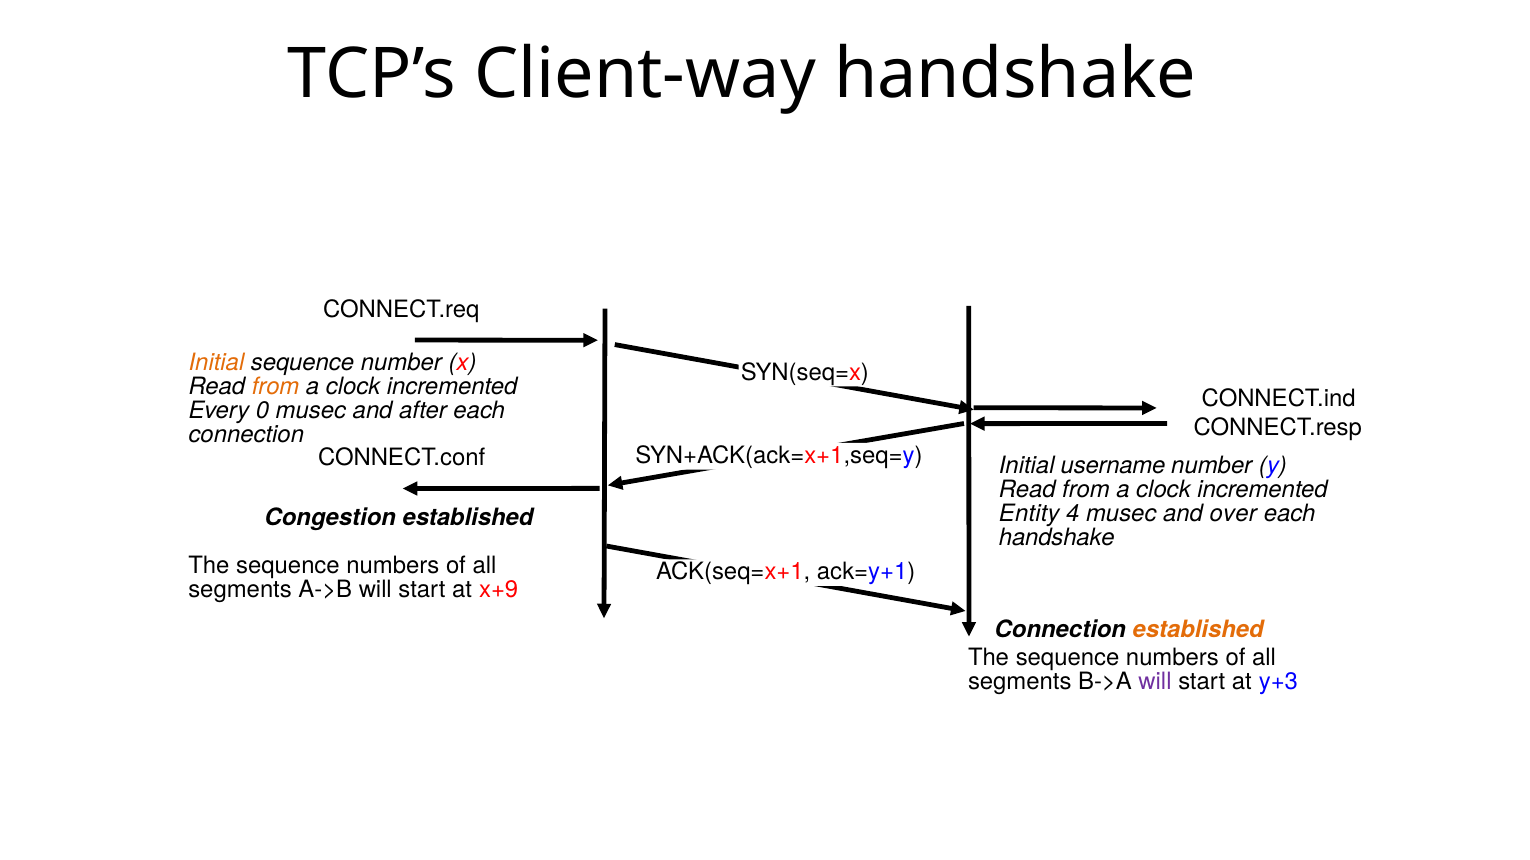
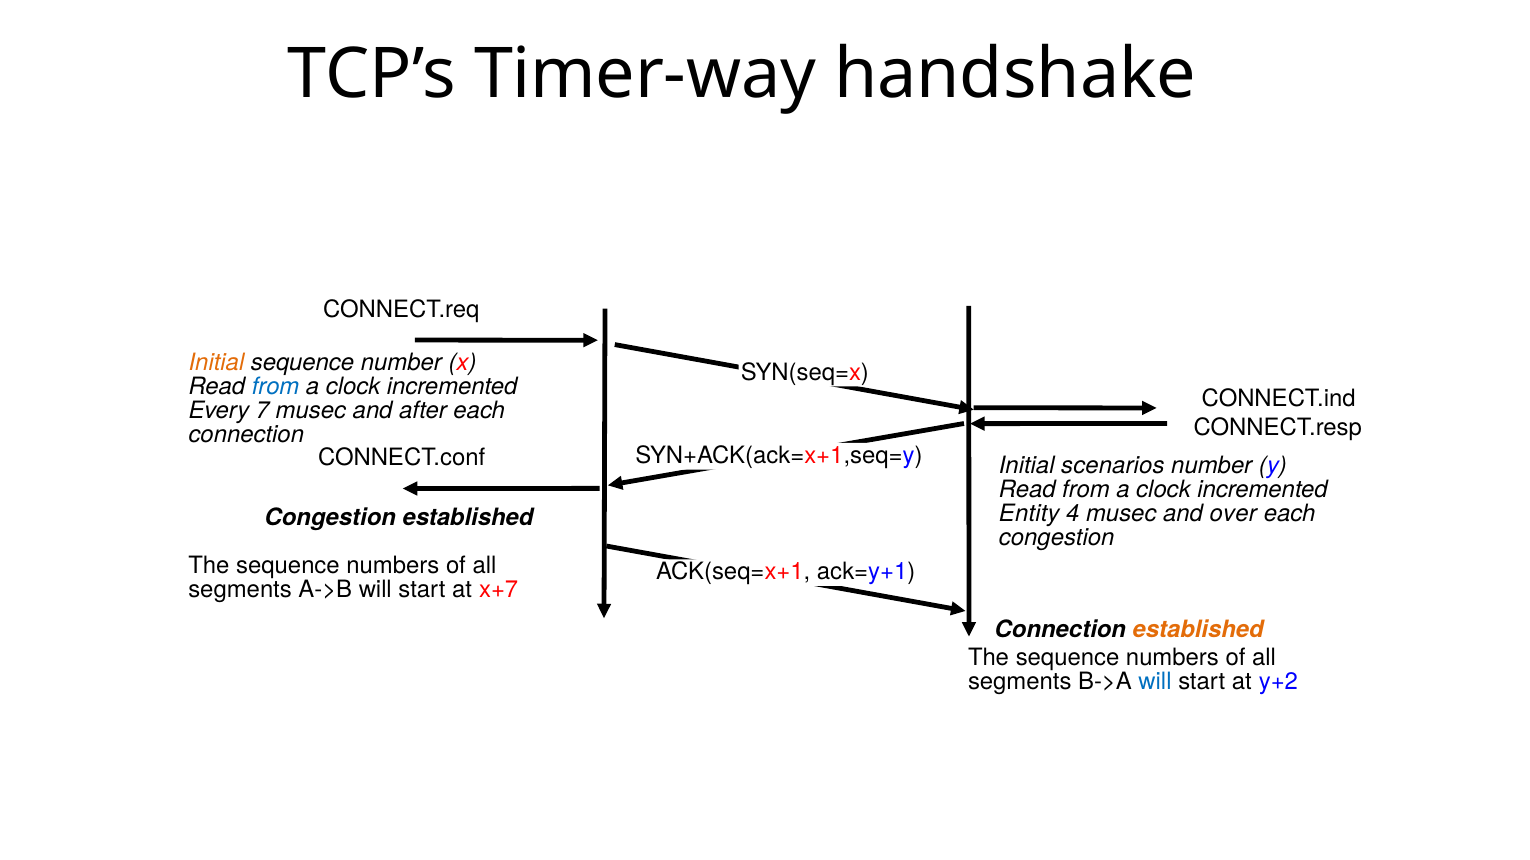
Client-way: Client-way -> Timer-way (645, 74)
from colour: orange -> blue (276, 387)
0: 0 -> 7 (262, 411)
username: username -> scenarios (1113, 466)
handshake: handshake -> congestion (1057, 538)
x+9: x+9 -> x+7 (499, 590)
will colour: purple -> blue (1155, 682)
y+3: y+3 -> y+2 (1278, 682)
